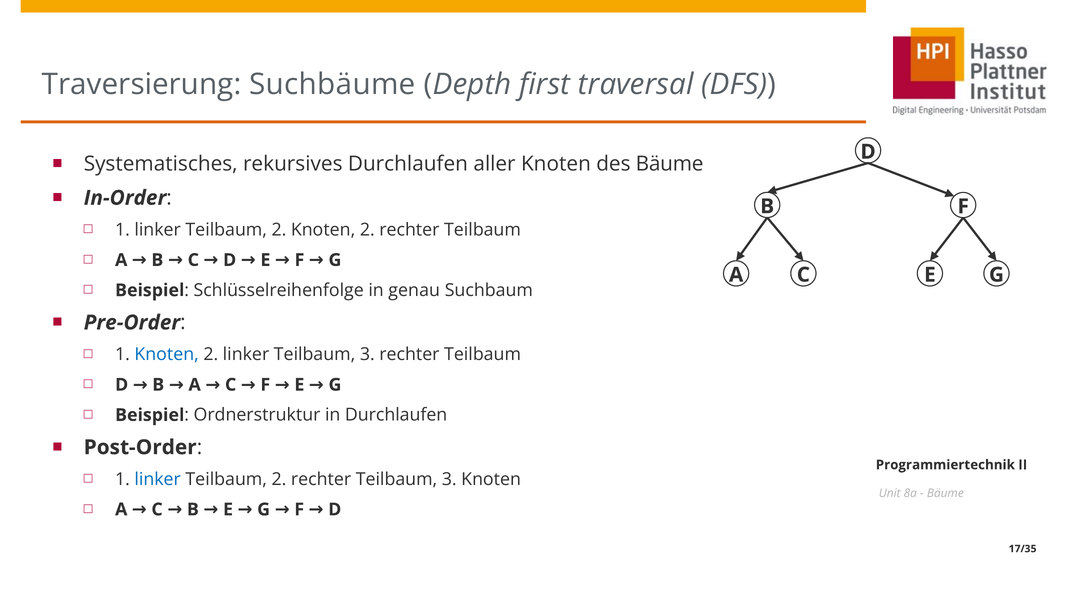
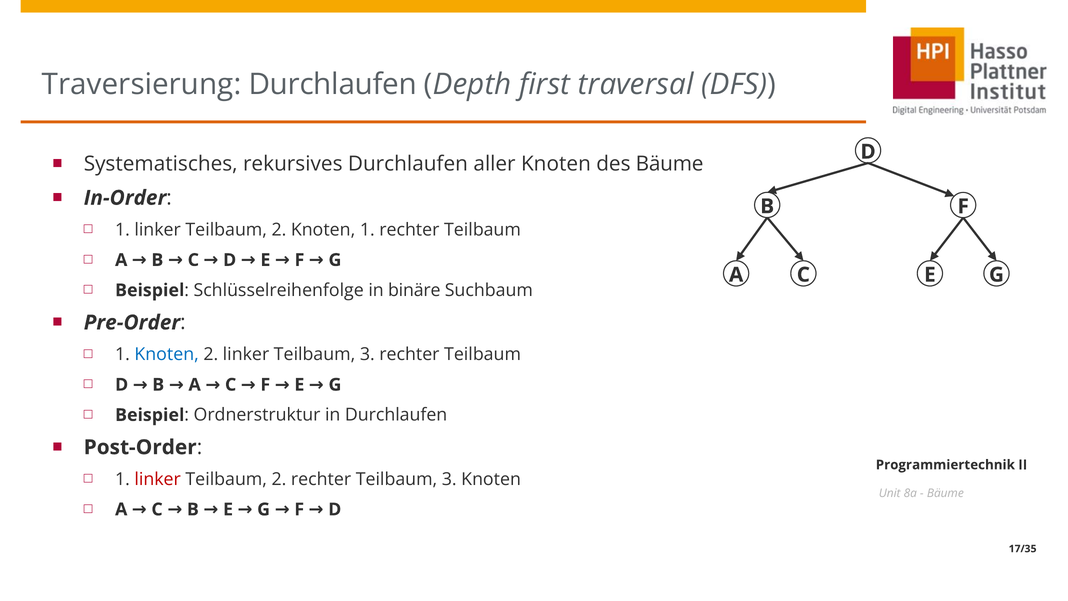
Traversierung Suchbäume: Suchbäume -> Durchlaufen (333, 84)
2 Knoten 2: 2 -> 1 (367, 230)
genau: genau -> binäre (414, 290)
linker colour: blue -> red (158, 479)
